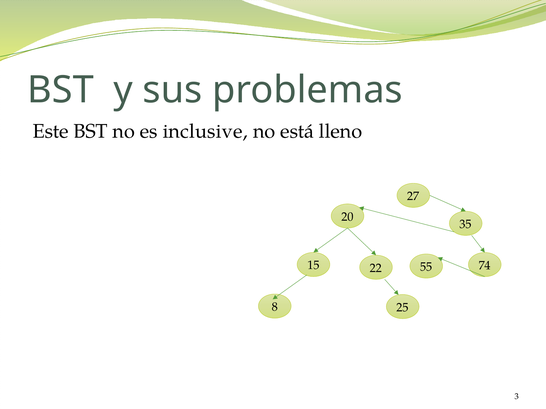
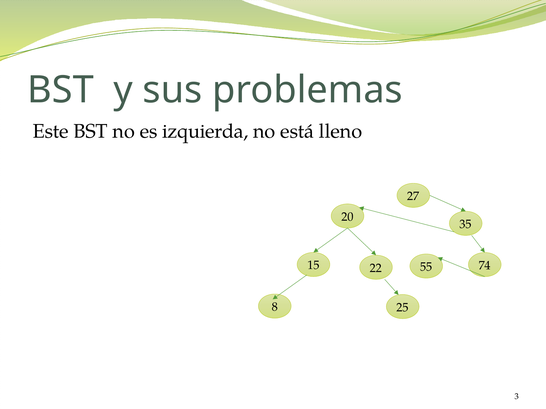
inclusive: inclusive -> izquierda (205, 131)
